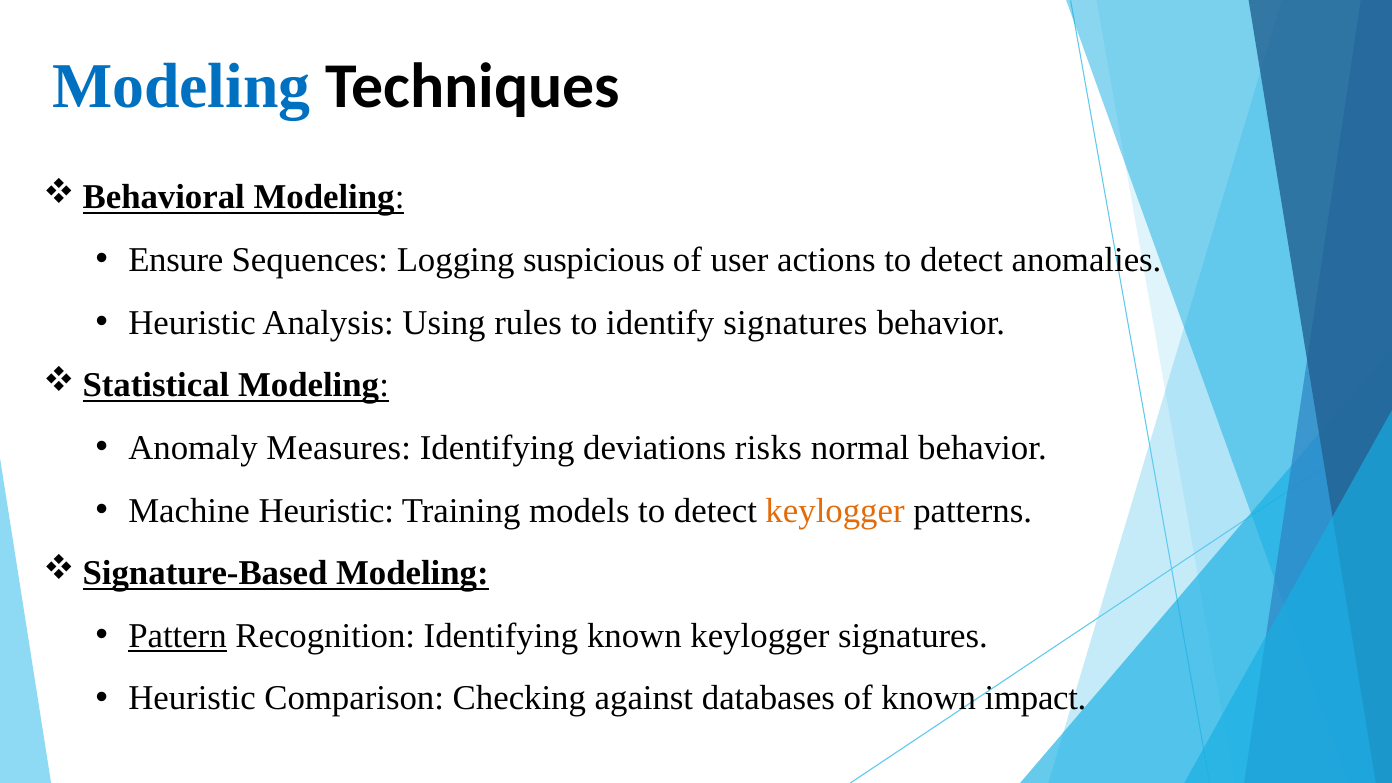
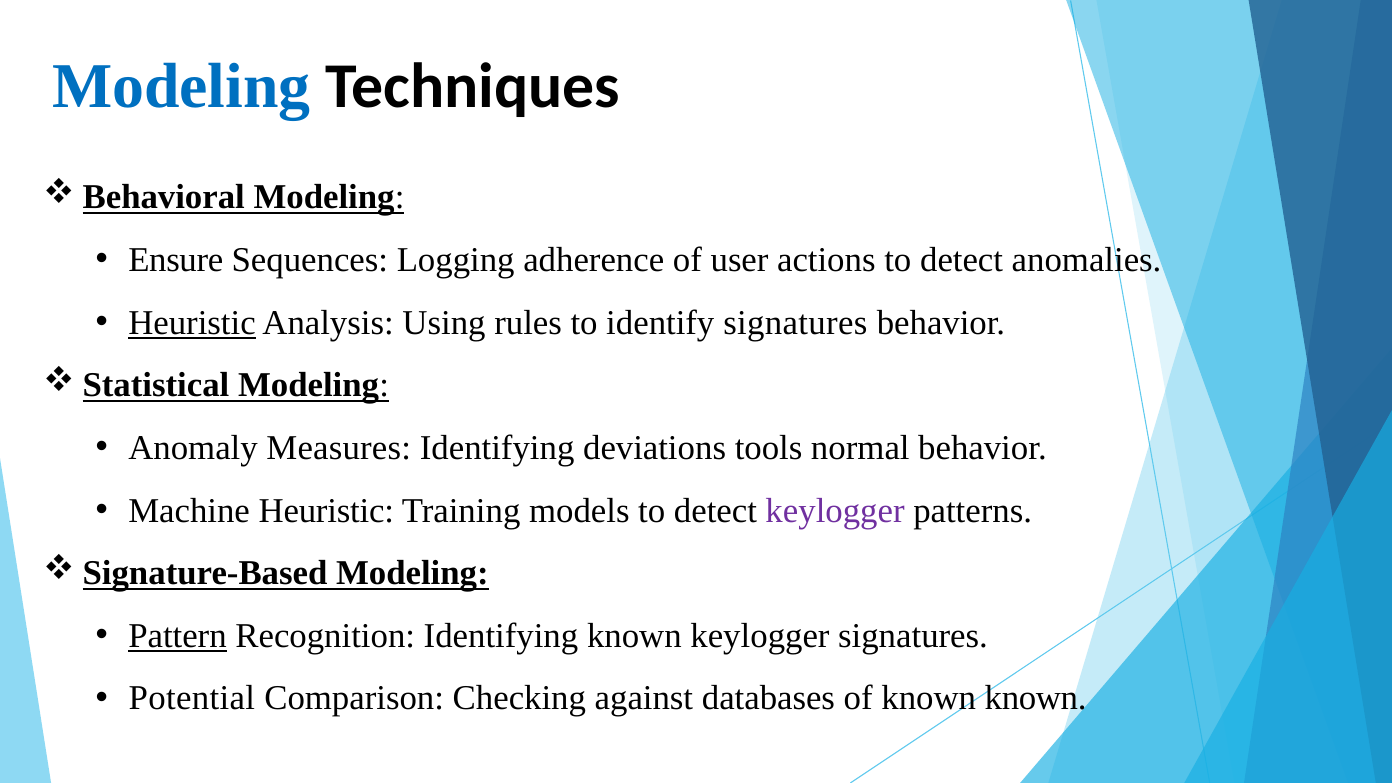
suspicious: suspicious -> adherence (594, 260)
Heuristic underline: none -> present (192, 323)
risks: risks -> tools (769, 448)
keylogger colour: orange -> purple (835, 511)
Heuristic: Heuristic -> Potential (192, 698)
known impact: impact -> known (1036, 698)
